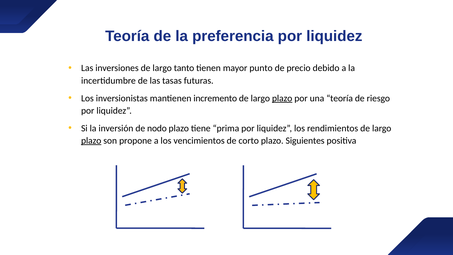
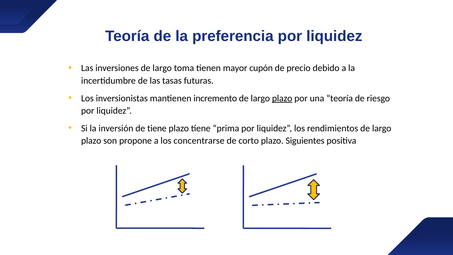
tanto: tanto -> toma (184, 68)
punto: punto -> cupón (261, 68)
de nodo: nodo -> tiene (157, 128)
plazo underline: present -> none (91, 141)
vencimientos: vencimientos -> concentrarse (199, 141)
